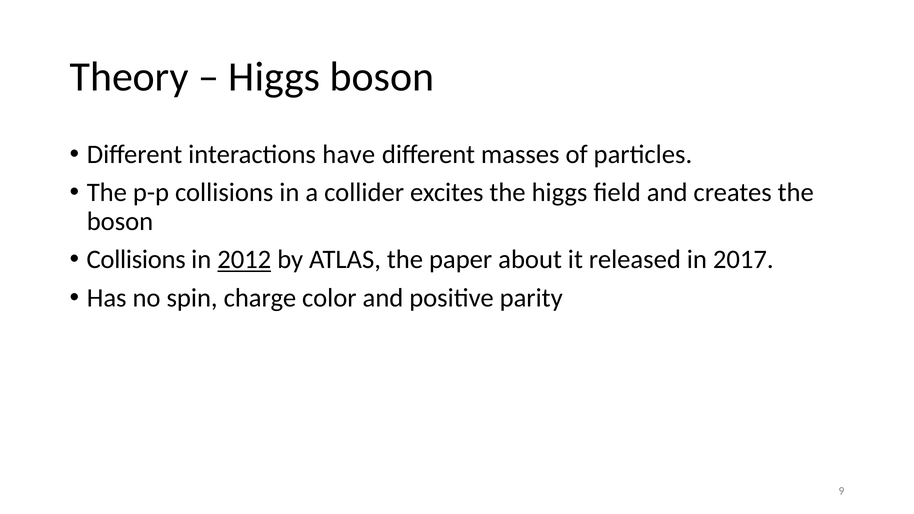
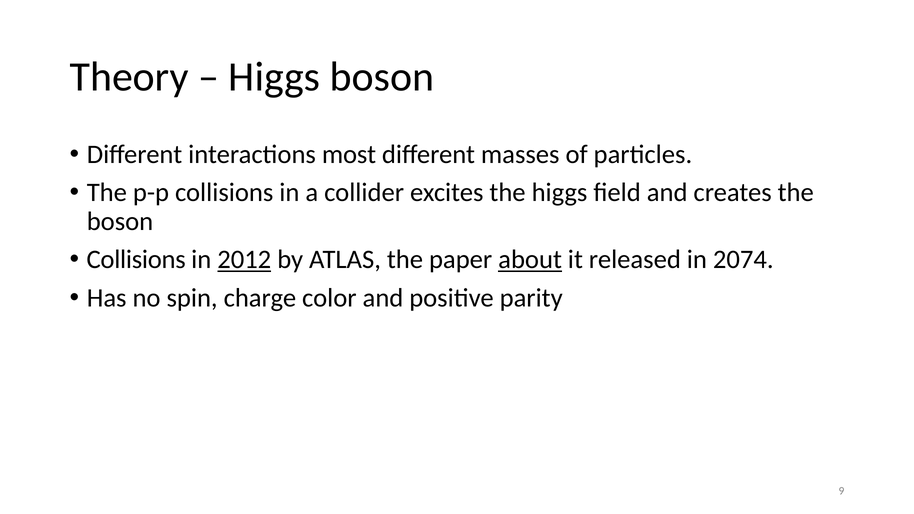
have: have -> most (349, 154)
about underline: none -> present (530, 260)
2017: 2017 -> 2074 (743, 260)
